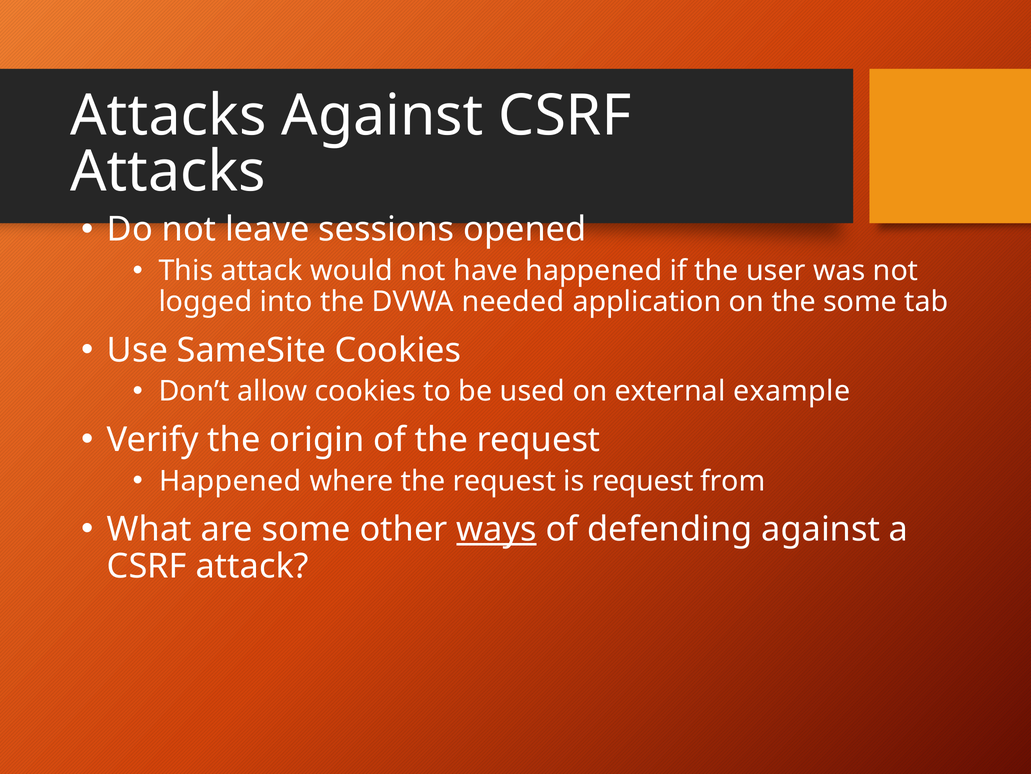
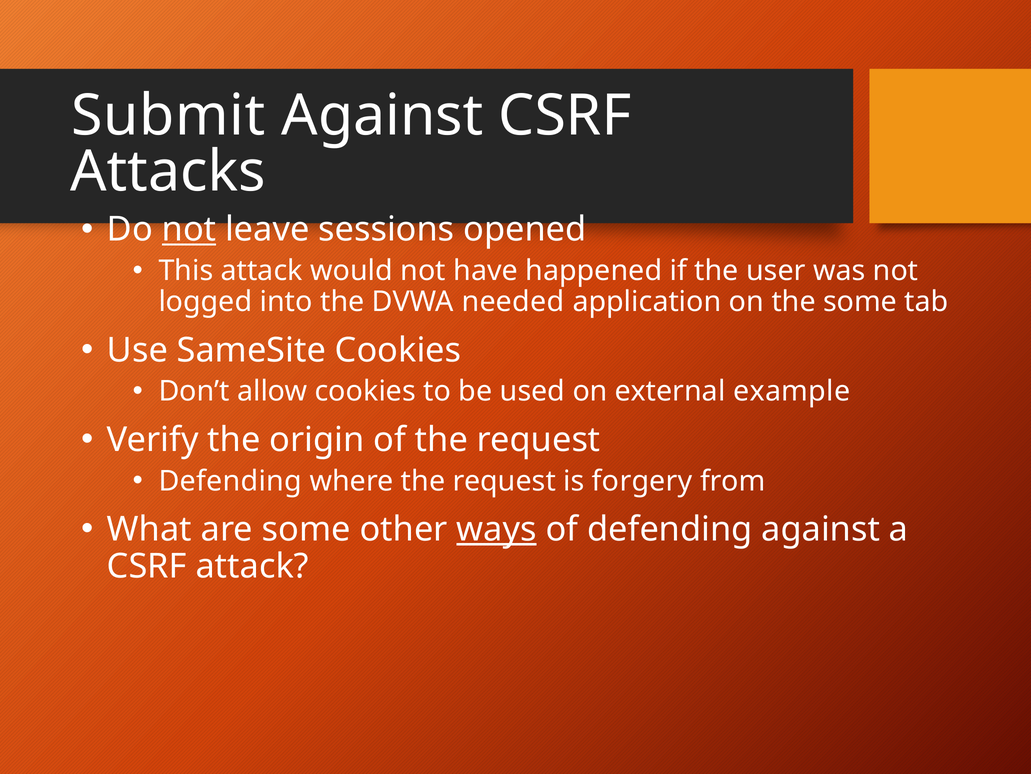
Attacks: Attacks -> Submit (168, 116)
not underline: none -> present (189, 229)
Happened: Happened -> Defending (230, 481)
is request: request -> forgery (642, 481)
